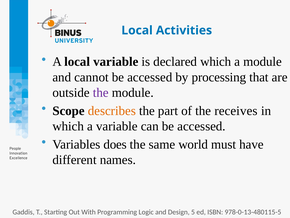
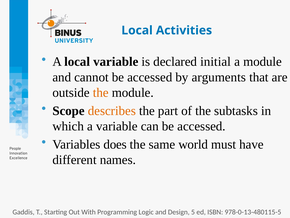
declared which: which -> initial (216, 62)
processing: processing -> arguments (219, 77)
the colour: purple -> orange (101, 92)
receives: receives -> subtasks (236, 111)
